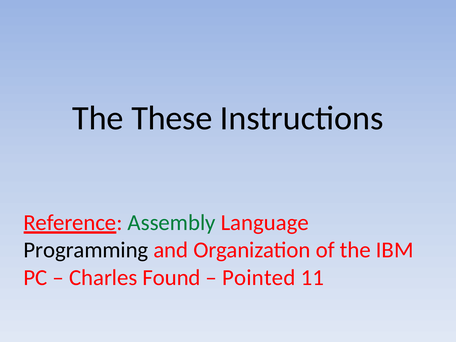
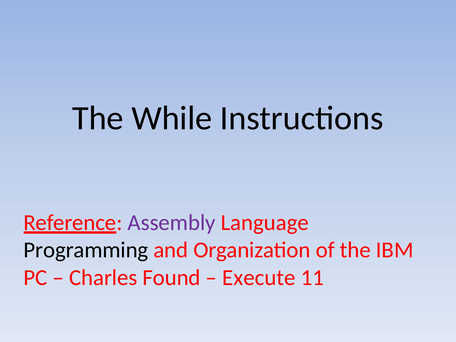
These: These -> While (172, 118)
Assembly colour: green -> purple (172, 223)
Pointed: Pointed -> Execute (259, 277)
